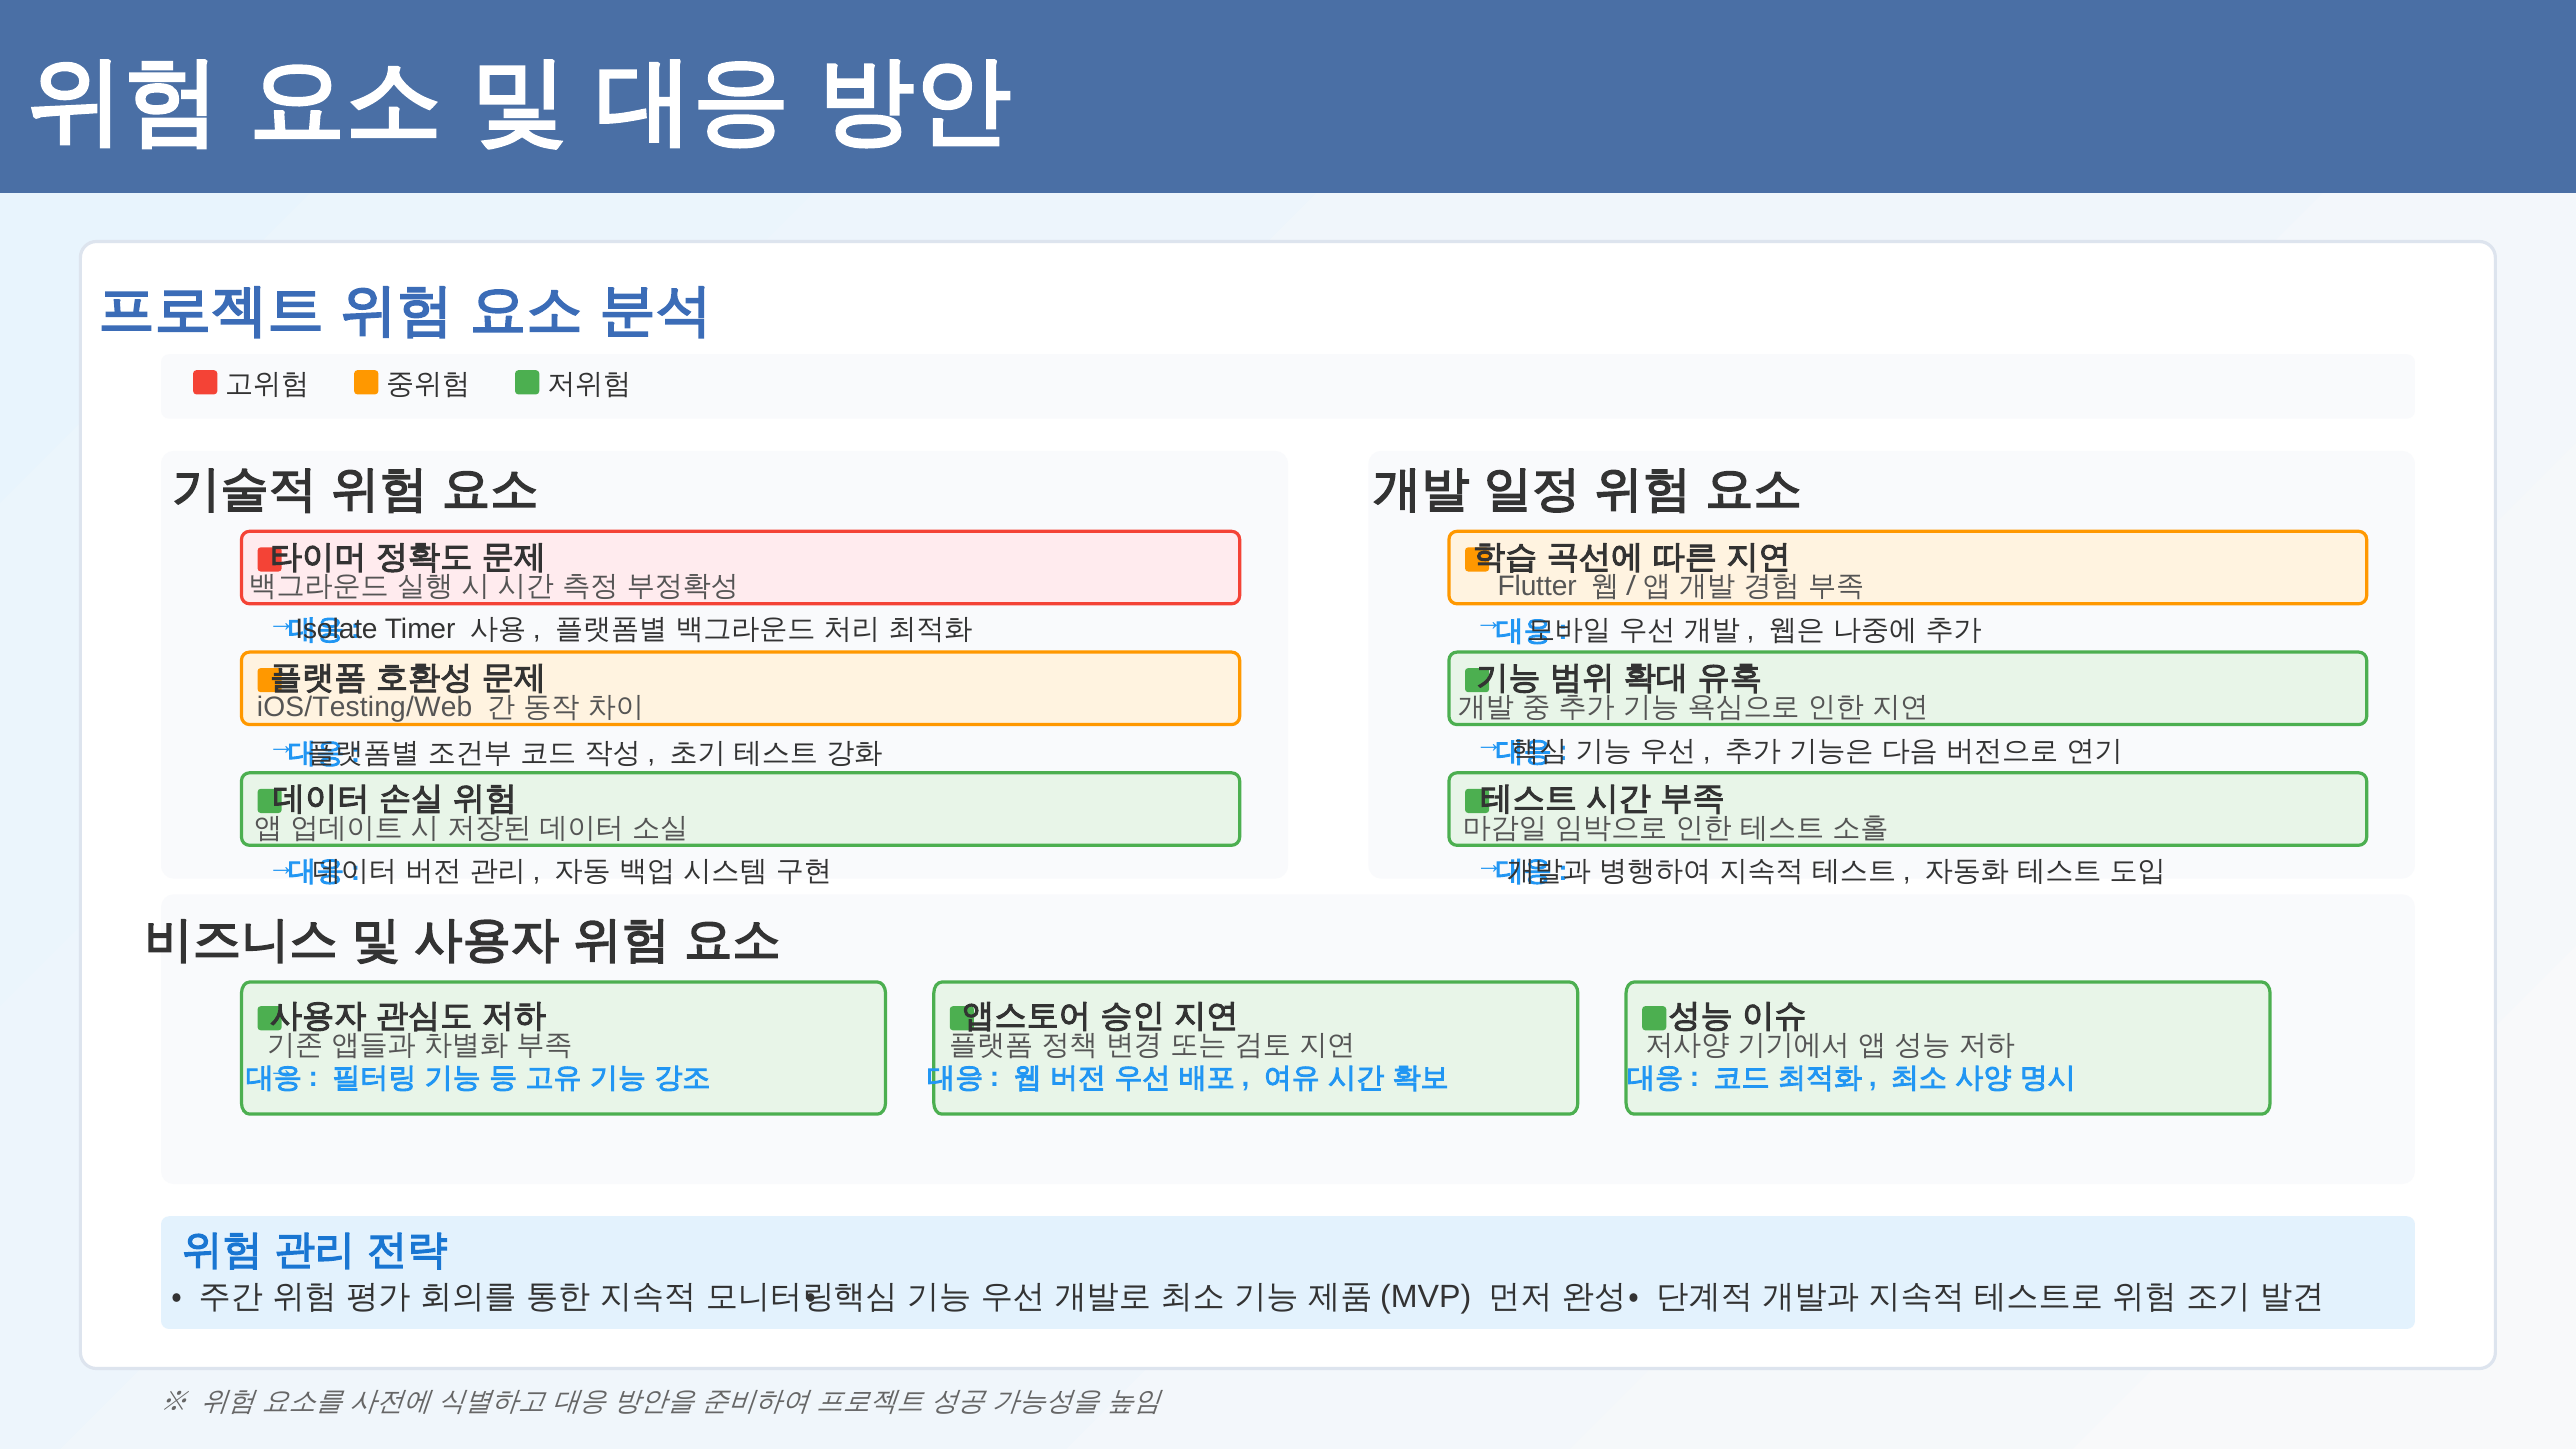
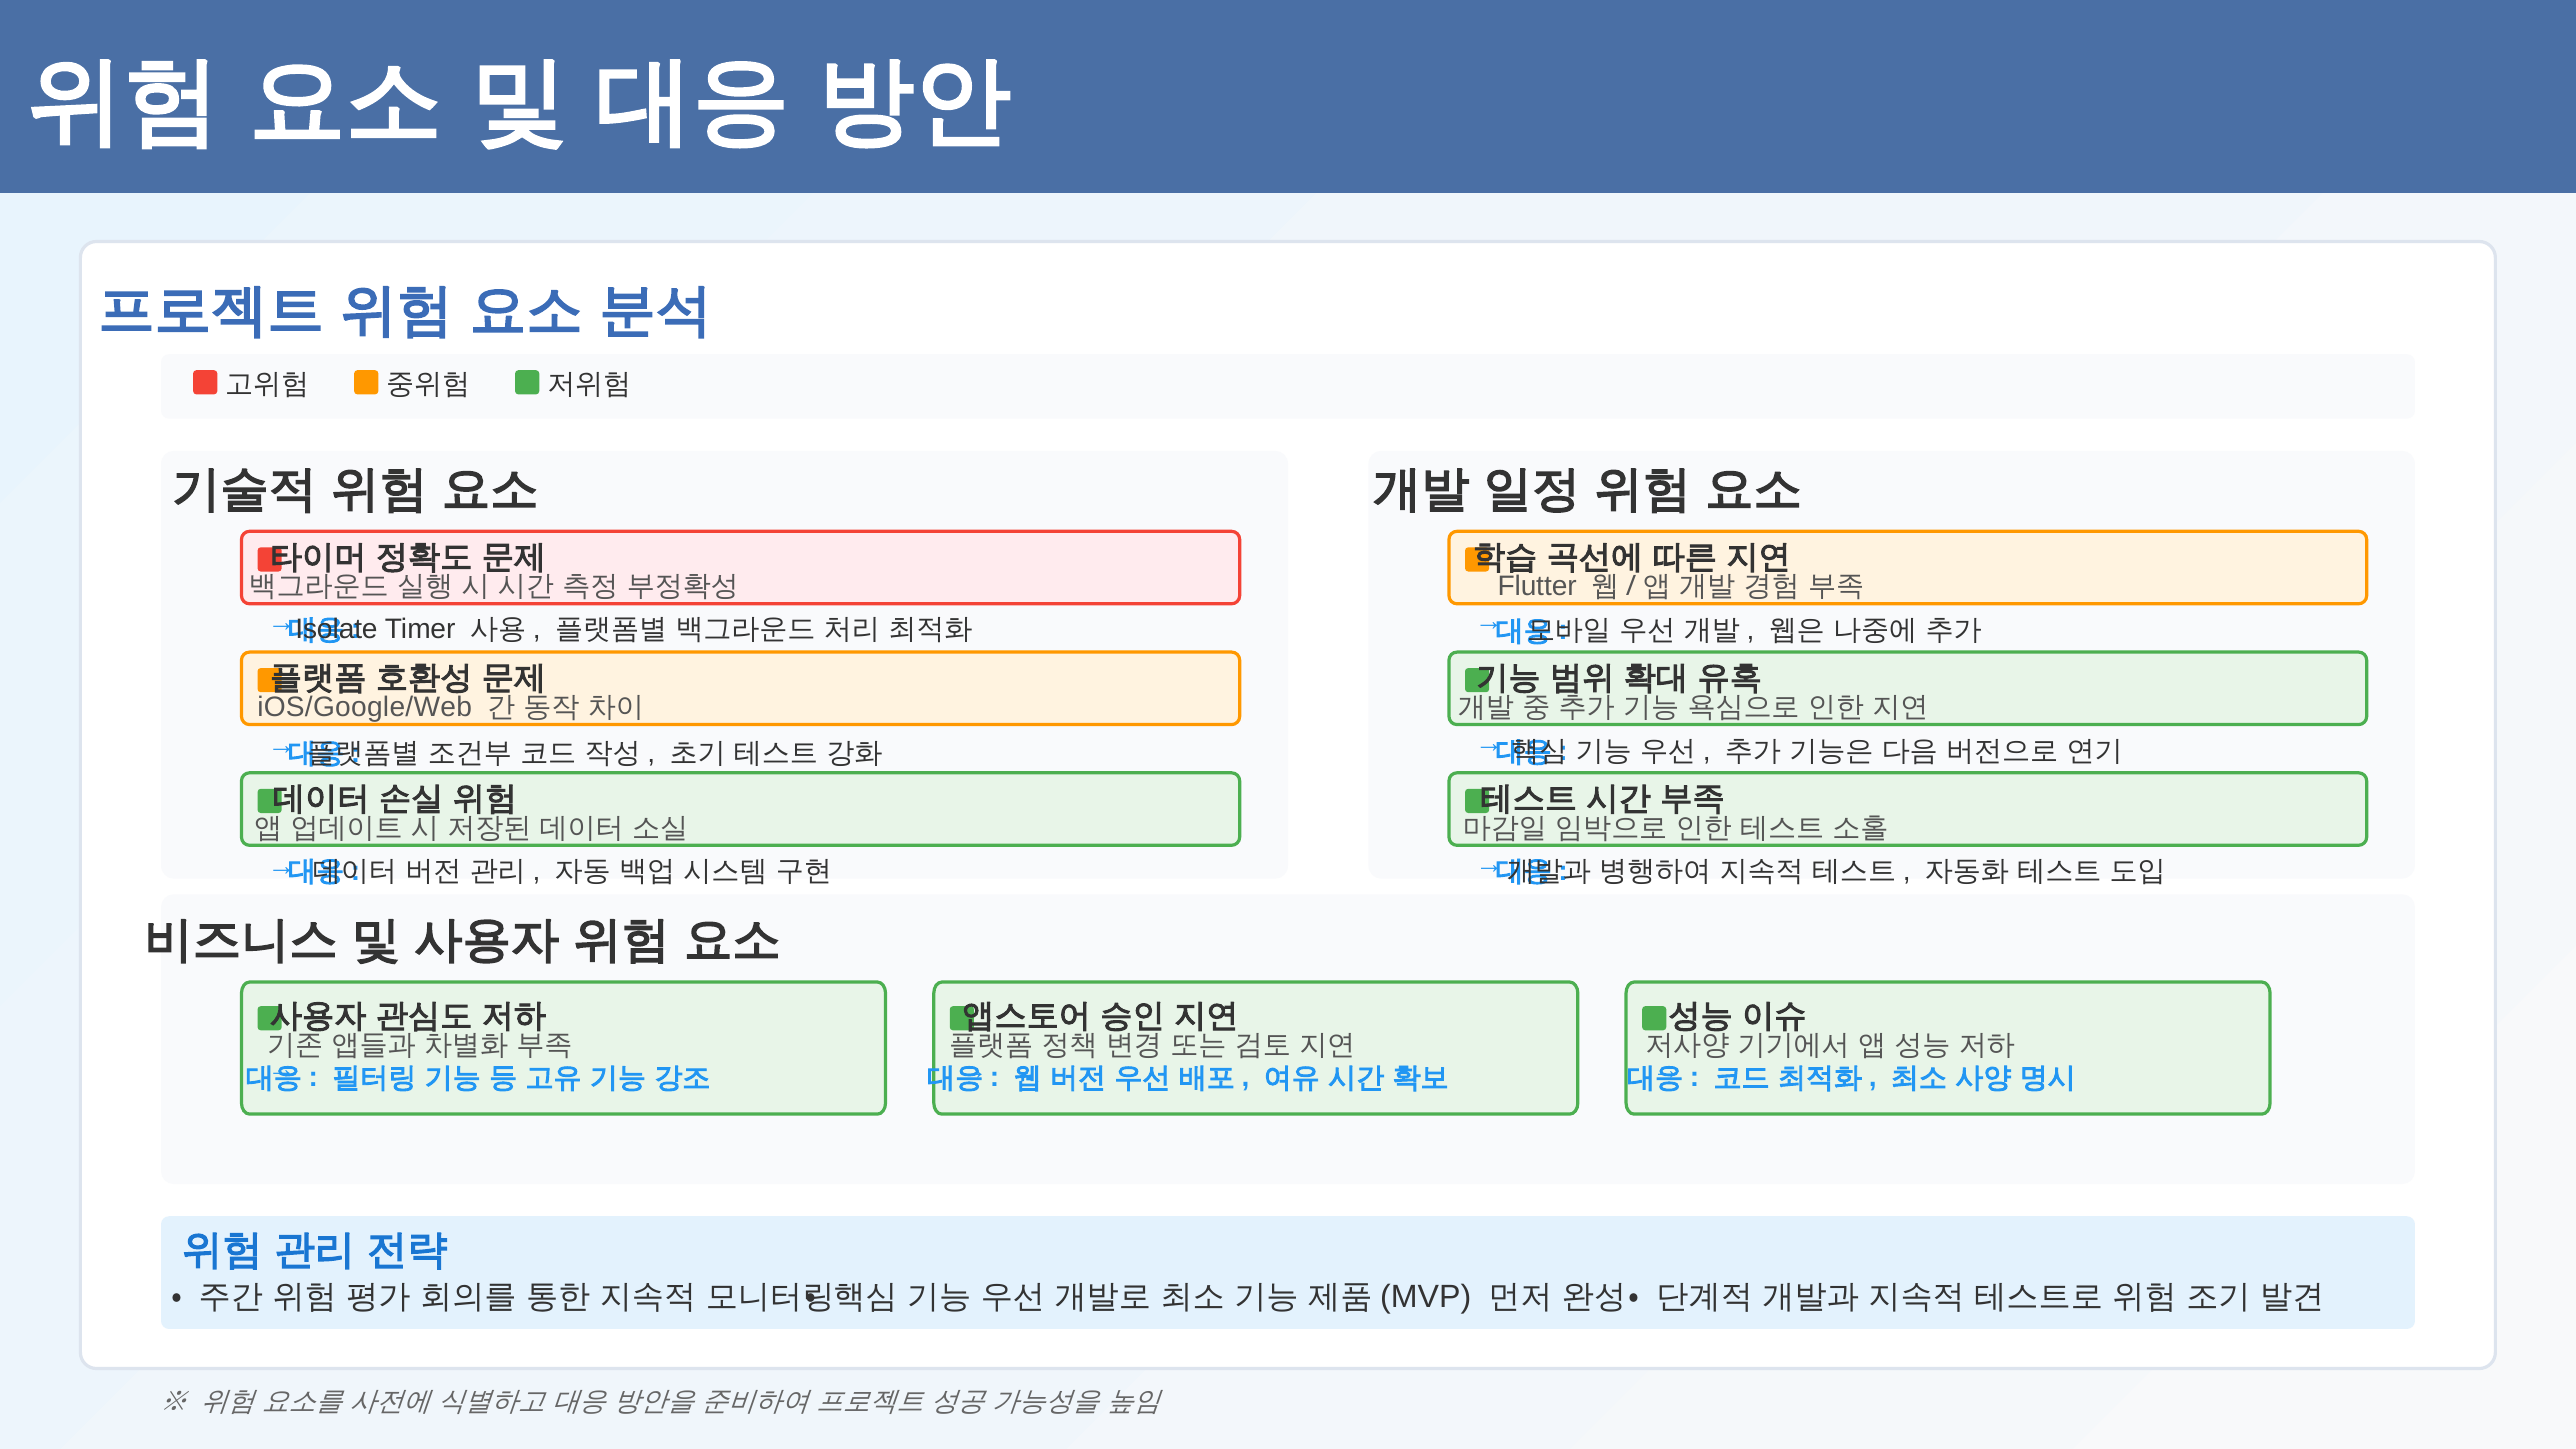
iOS/Testing/Web: iOS/Testing/Web -> iOS/Google/Web (365, 707)
